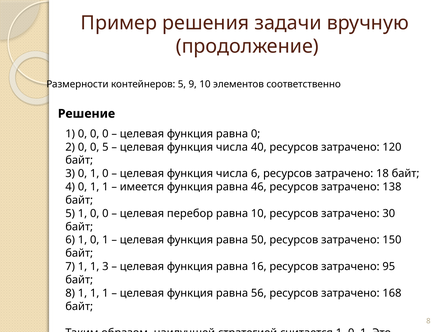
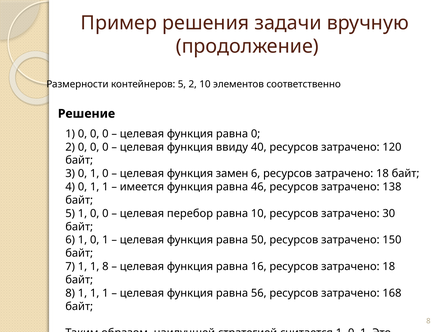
5 9: 9 -> 2 (193, 84)
2 0 0 5: 5 -> 0 (105, 147)
числа: числа -> ввиду (232, 147)
числа: числа -> замен (232, 174)
1 3: 3 -> 8 (105, 267)
16 ресурсов затрачено 95: 95 -> 18 (389, 267)
